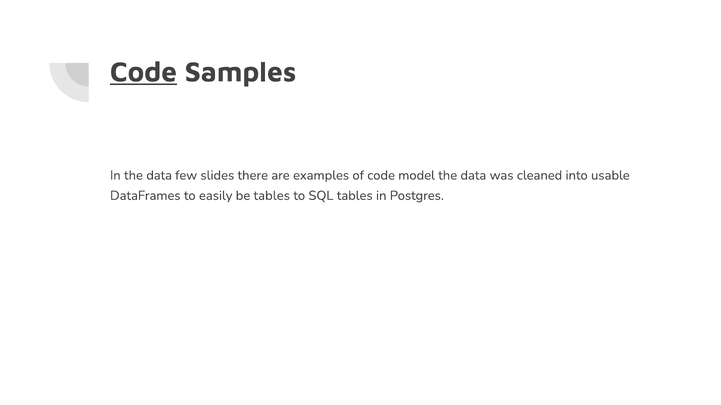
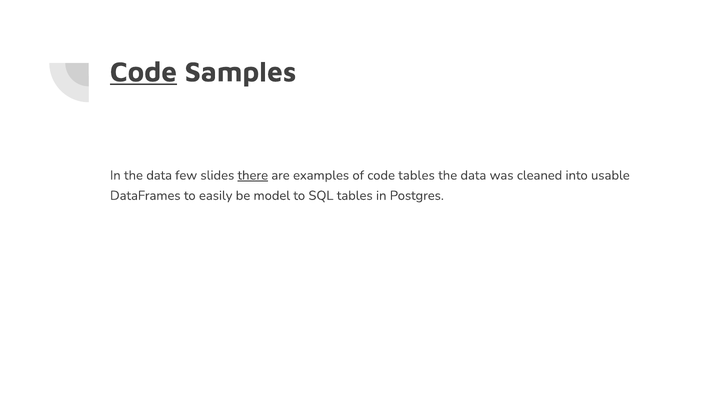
there underline: none -> present (253, 176)
code model: model -> tables (417, 176)
be tables: tables -> model (272, 196)
